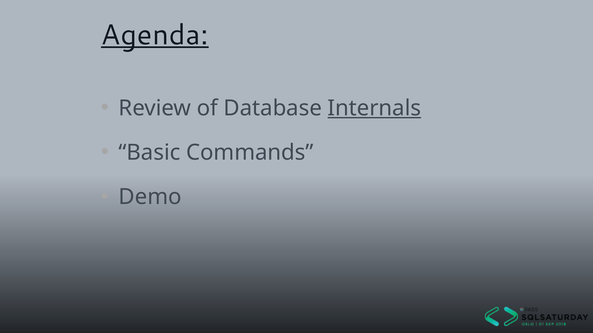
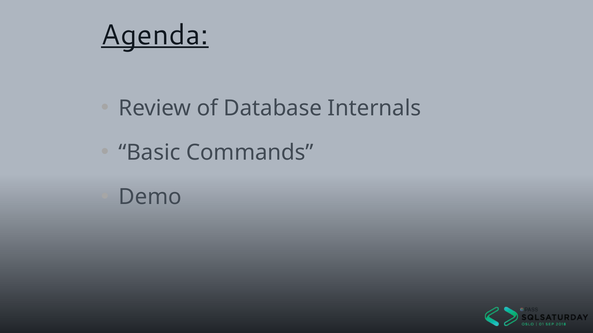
Internals underline: present -> none (374, 108)
